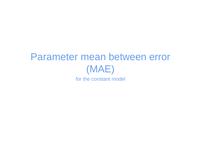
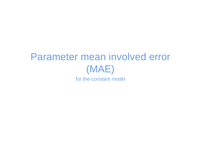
between: between -> involved (128, 57)
